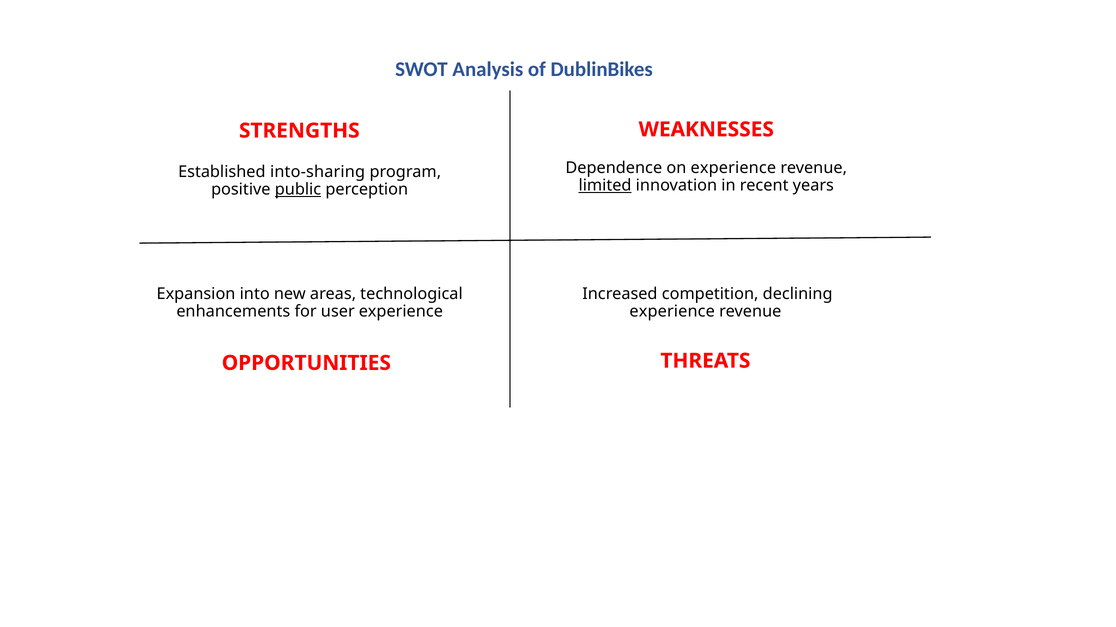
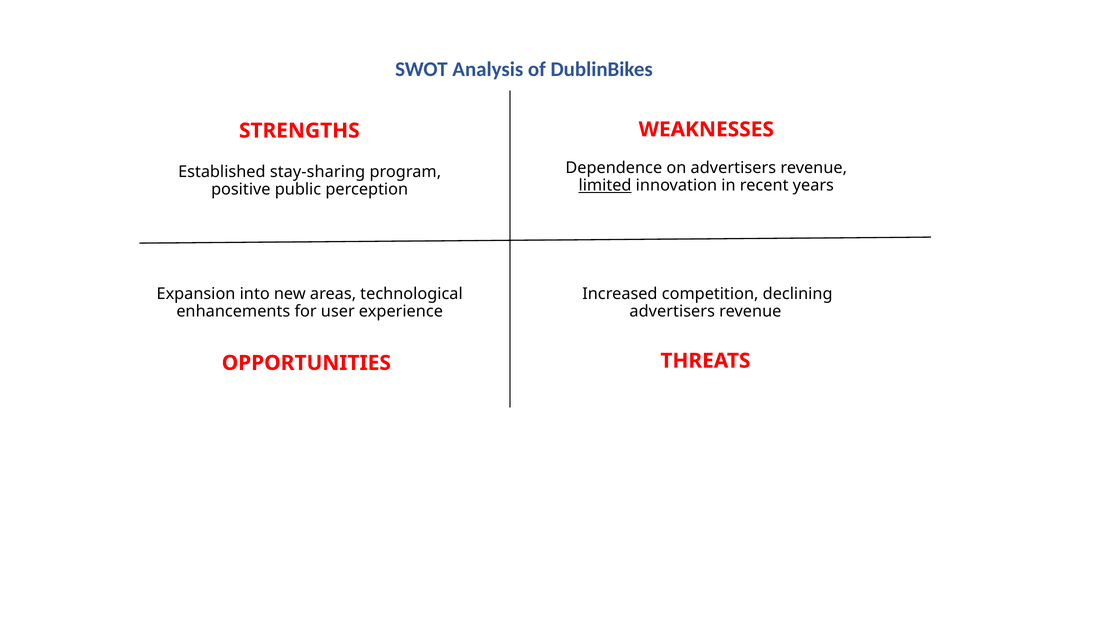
on experience: experience -> advertisers (733, 168)
into-sharing: into-sharing -> stay-sharing (318, 172)
public underline: present -> none (298, 190)
experience: experience -> advertisers (672, 312)
